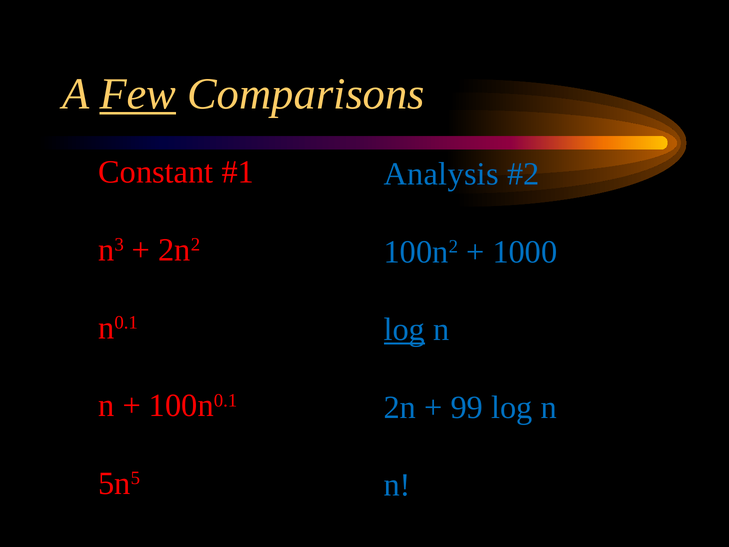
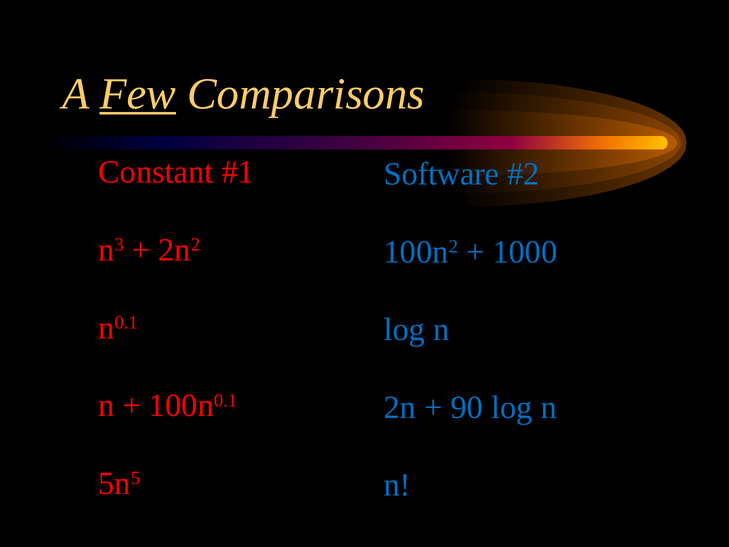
Analysis: Analysis -> Software (441, 174)
log underline: present -> none (404, 329)
99: 99 -> 90 (467, 407)
